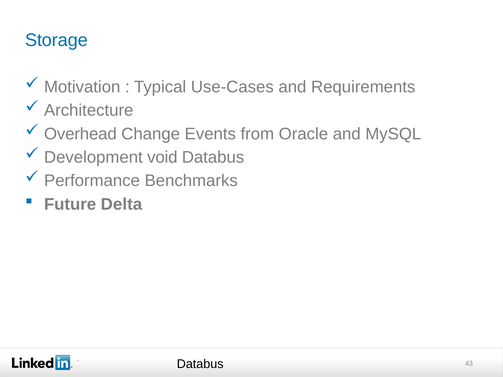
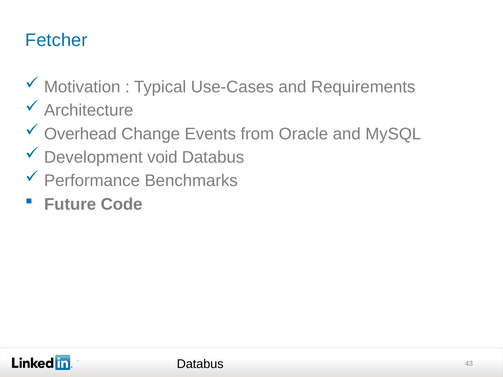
Storage: Storage -> Fetcher (56, 40)
Delta: Delta -> Code (122, 204)
